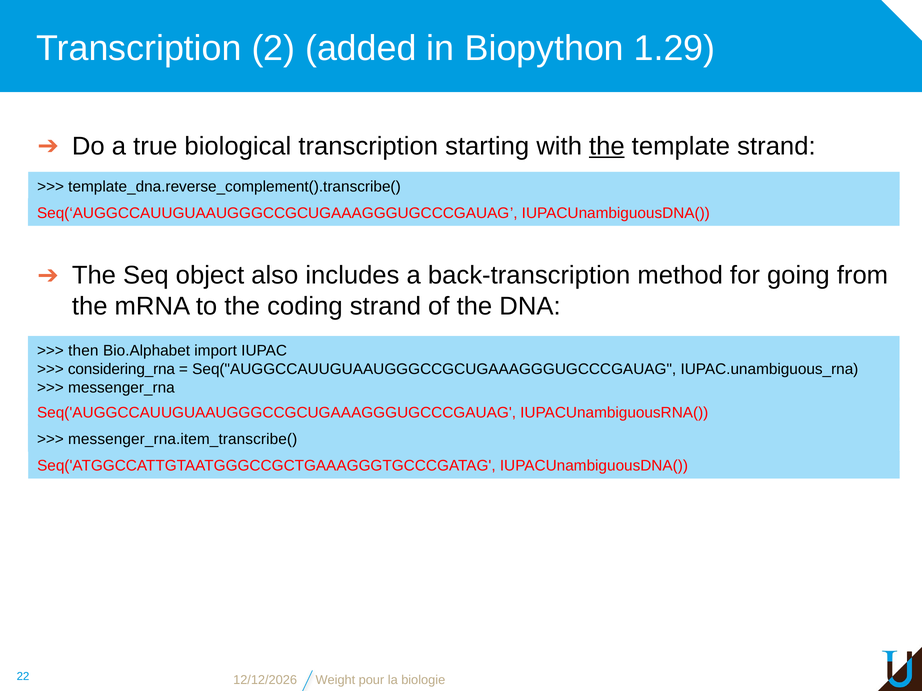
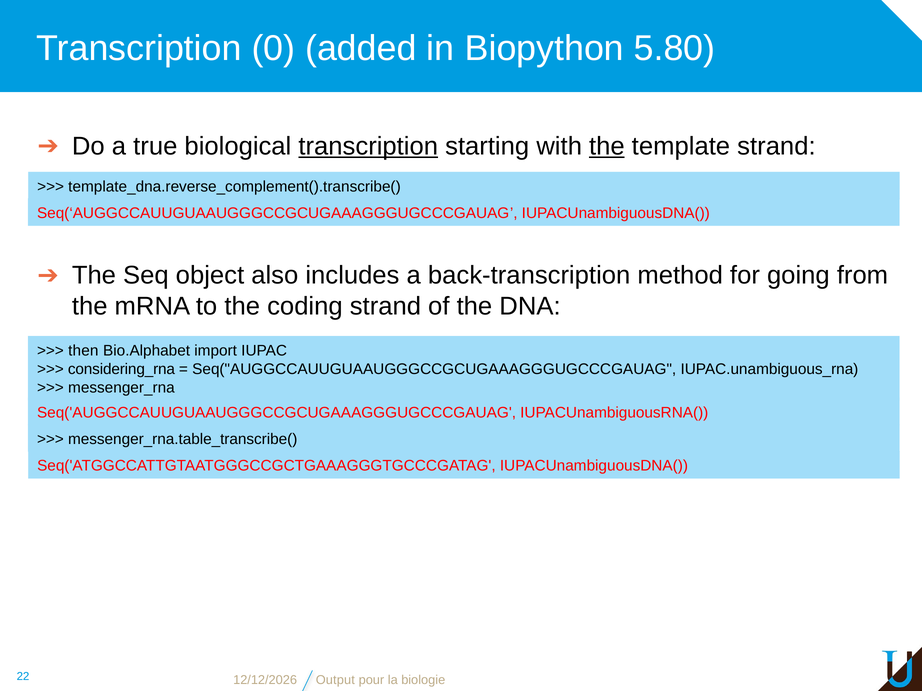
2: 2 -> 0 (273, 49)
1.29: 1.29 -> 5.80 (675, 49)
transcription underline: none -> present (368, 146)
messenger_rna.item_transcribe(: messenger_rna.item_transcribe( -> messenger_rna.table_transcribe( (183, 439)
Weight: Weight -> Output (335, 680)
